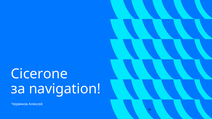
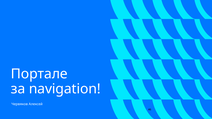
Cicerone: Cicerone -> Портале (39, 74)
